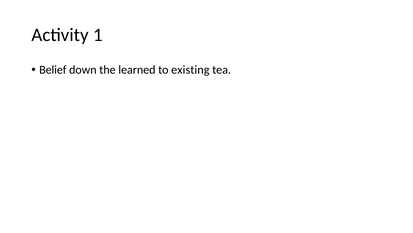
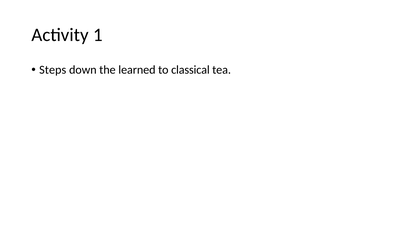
Belief: Belief -> Steps (53, 70)
existing: existing -> classical (190, 70)
